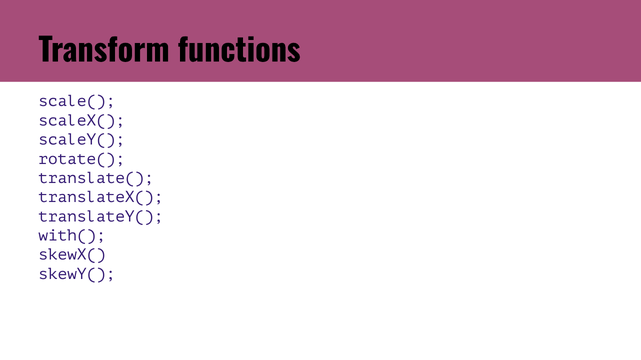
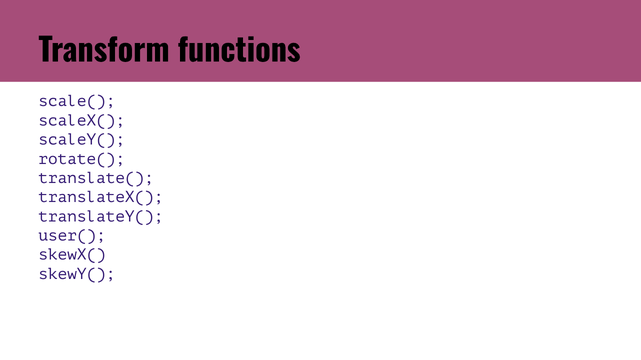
with(: with( -> user( (72, 236)
